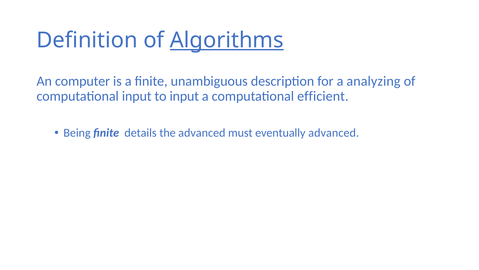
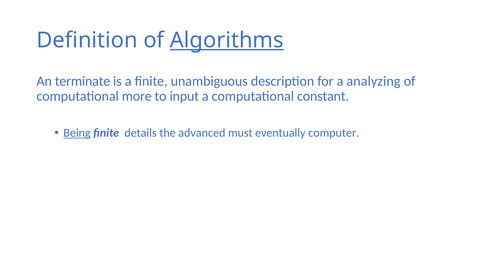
computer: computer -> terminate (83, 81)
computational input: input -> more (137, 96)
efficient: efficient -> constant (323, 96)
Being underline: none -> present (77, 133)
eventually advanced: advanced -> computer (334, 133)
